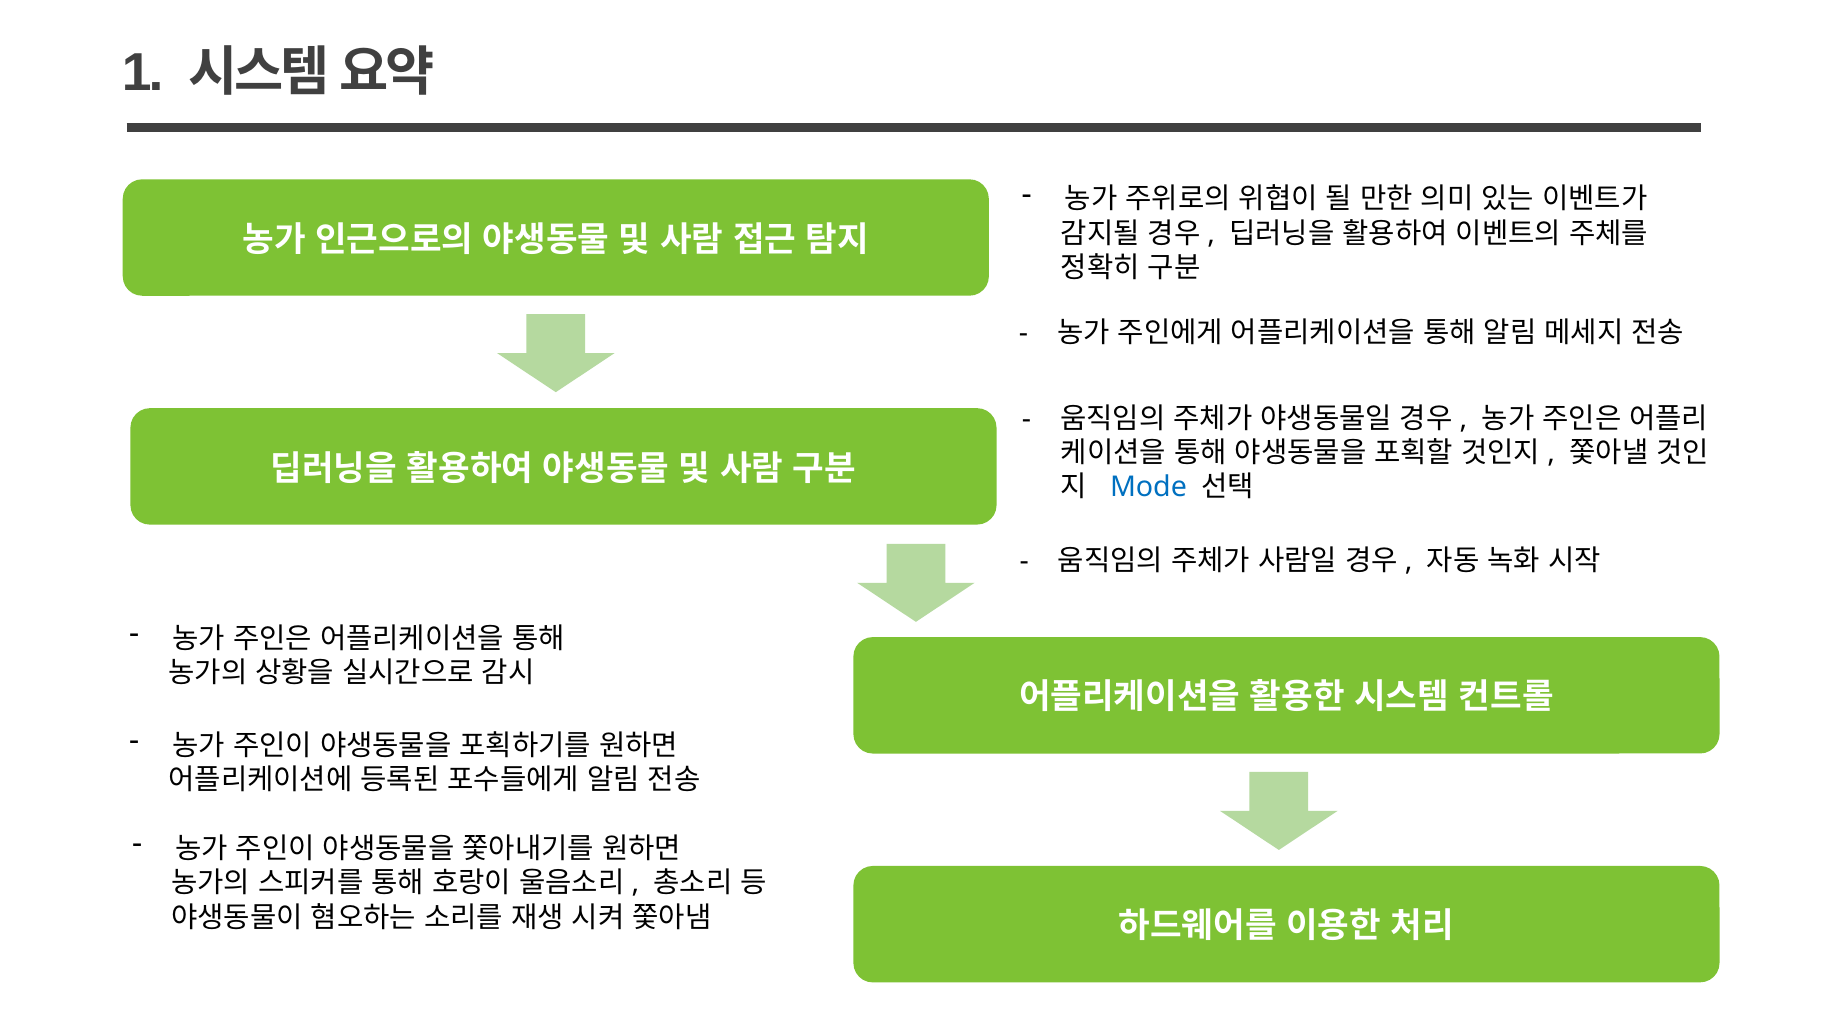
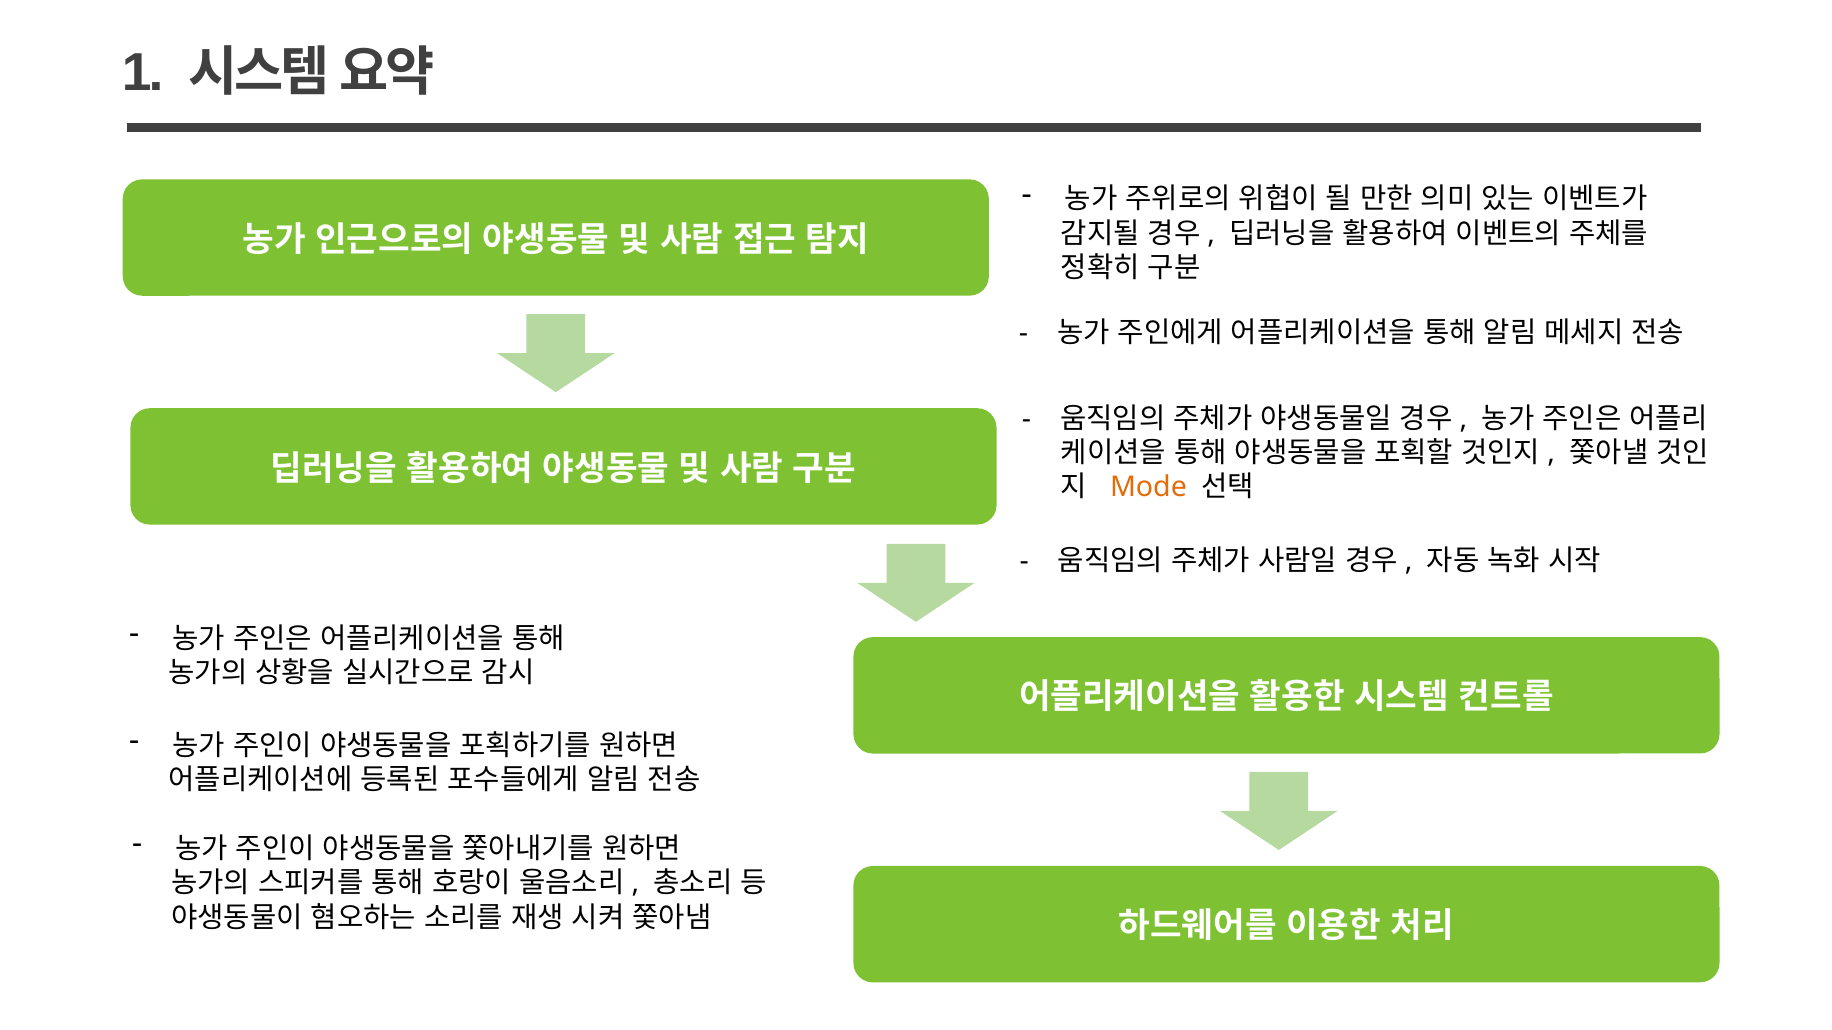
Mode colour: blue -> orange (1148, 488)
